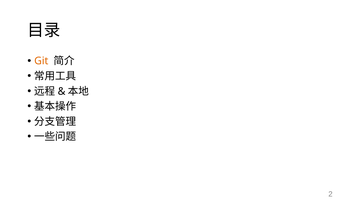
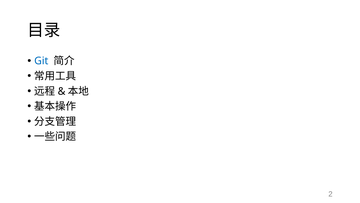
Git colour: orange -> blue (41, 61)
